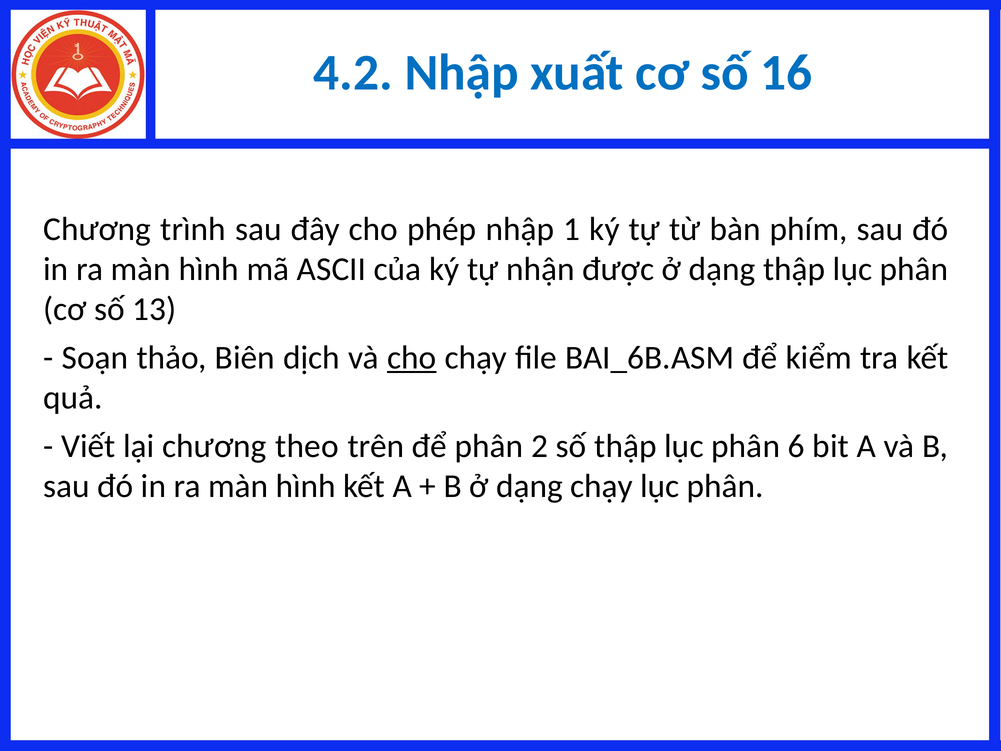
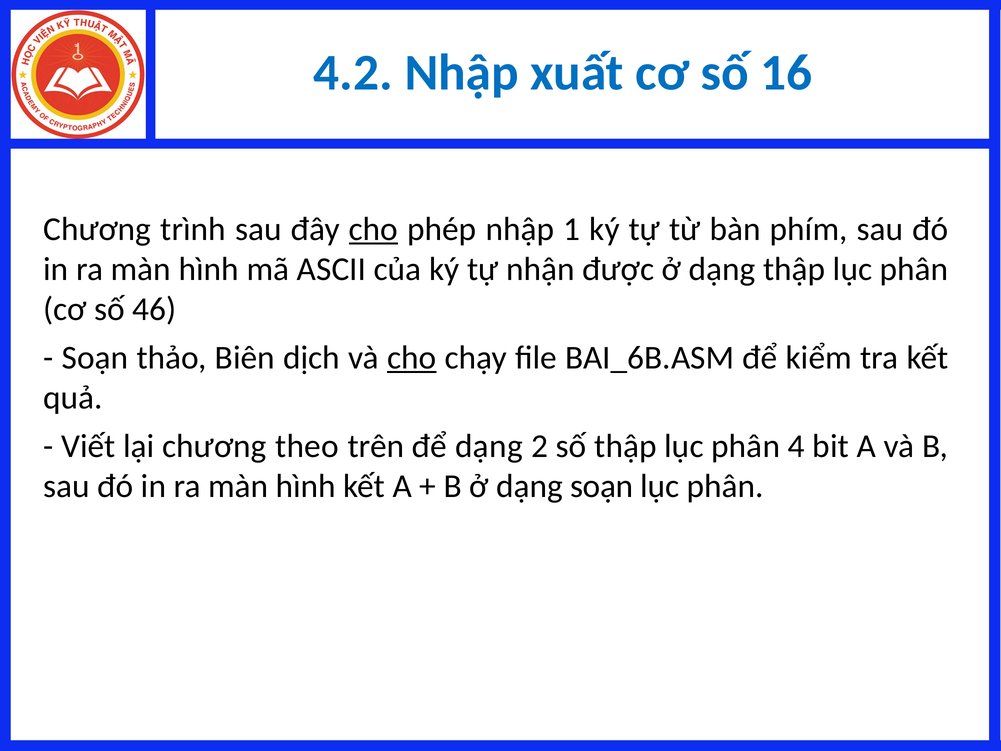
cho underline: none -> present (373, 229)
13: 13 -> 46 (154, 309)
để phân: phân -> dạng (489, 446)
6: 6 -> 4 (796, 446)
dạng chạy: chạy -> soạn (602, 486)
